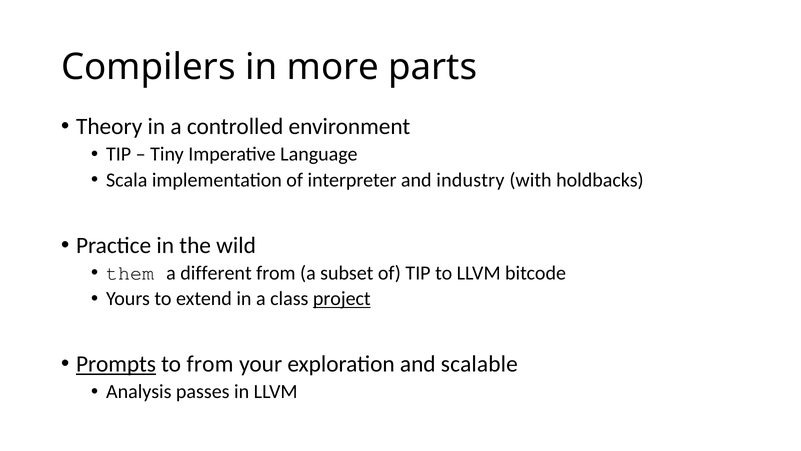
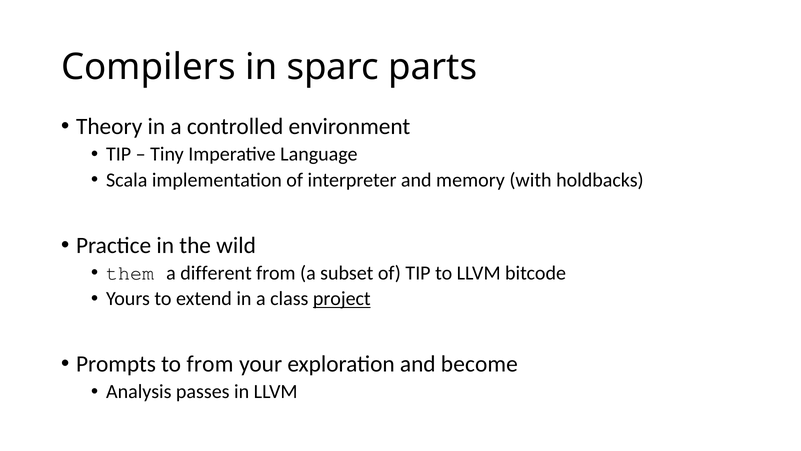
more: more -> sparc (333, 67)
industry: industry -> memory (470, 180)
Prompts underline: present -> none (116, 364)
scalable: scalable -> become (479, 364)
